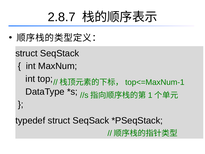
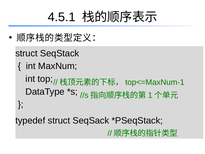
2.8.7: 2.8.7 -> 4.5.1 (62, 17)
